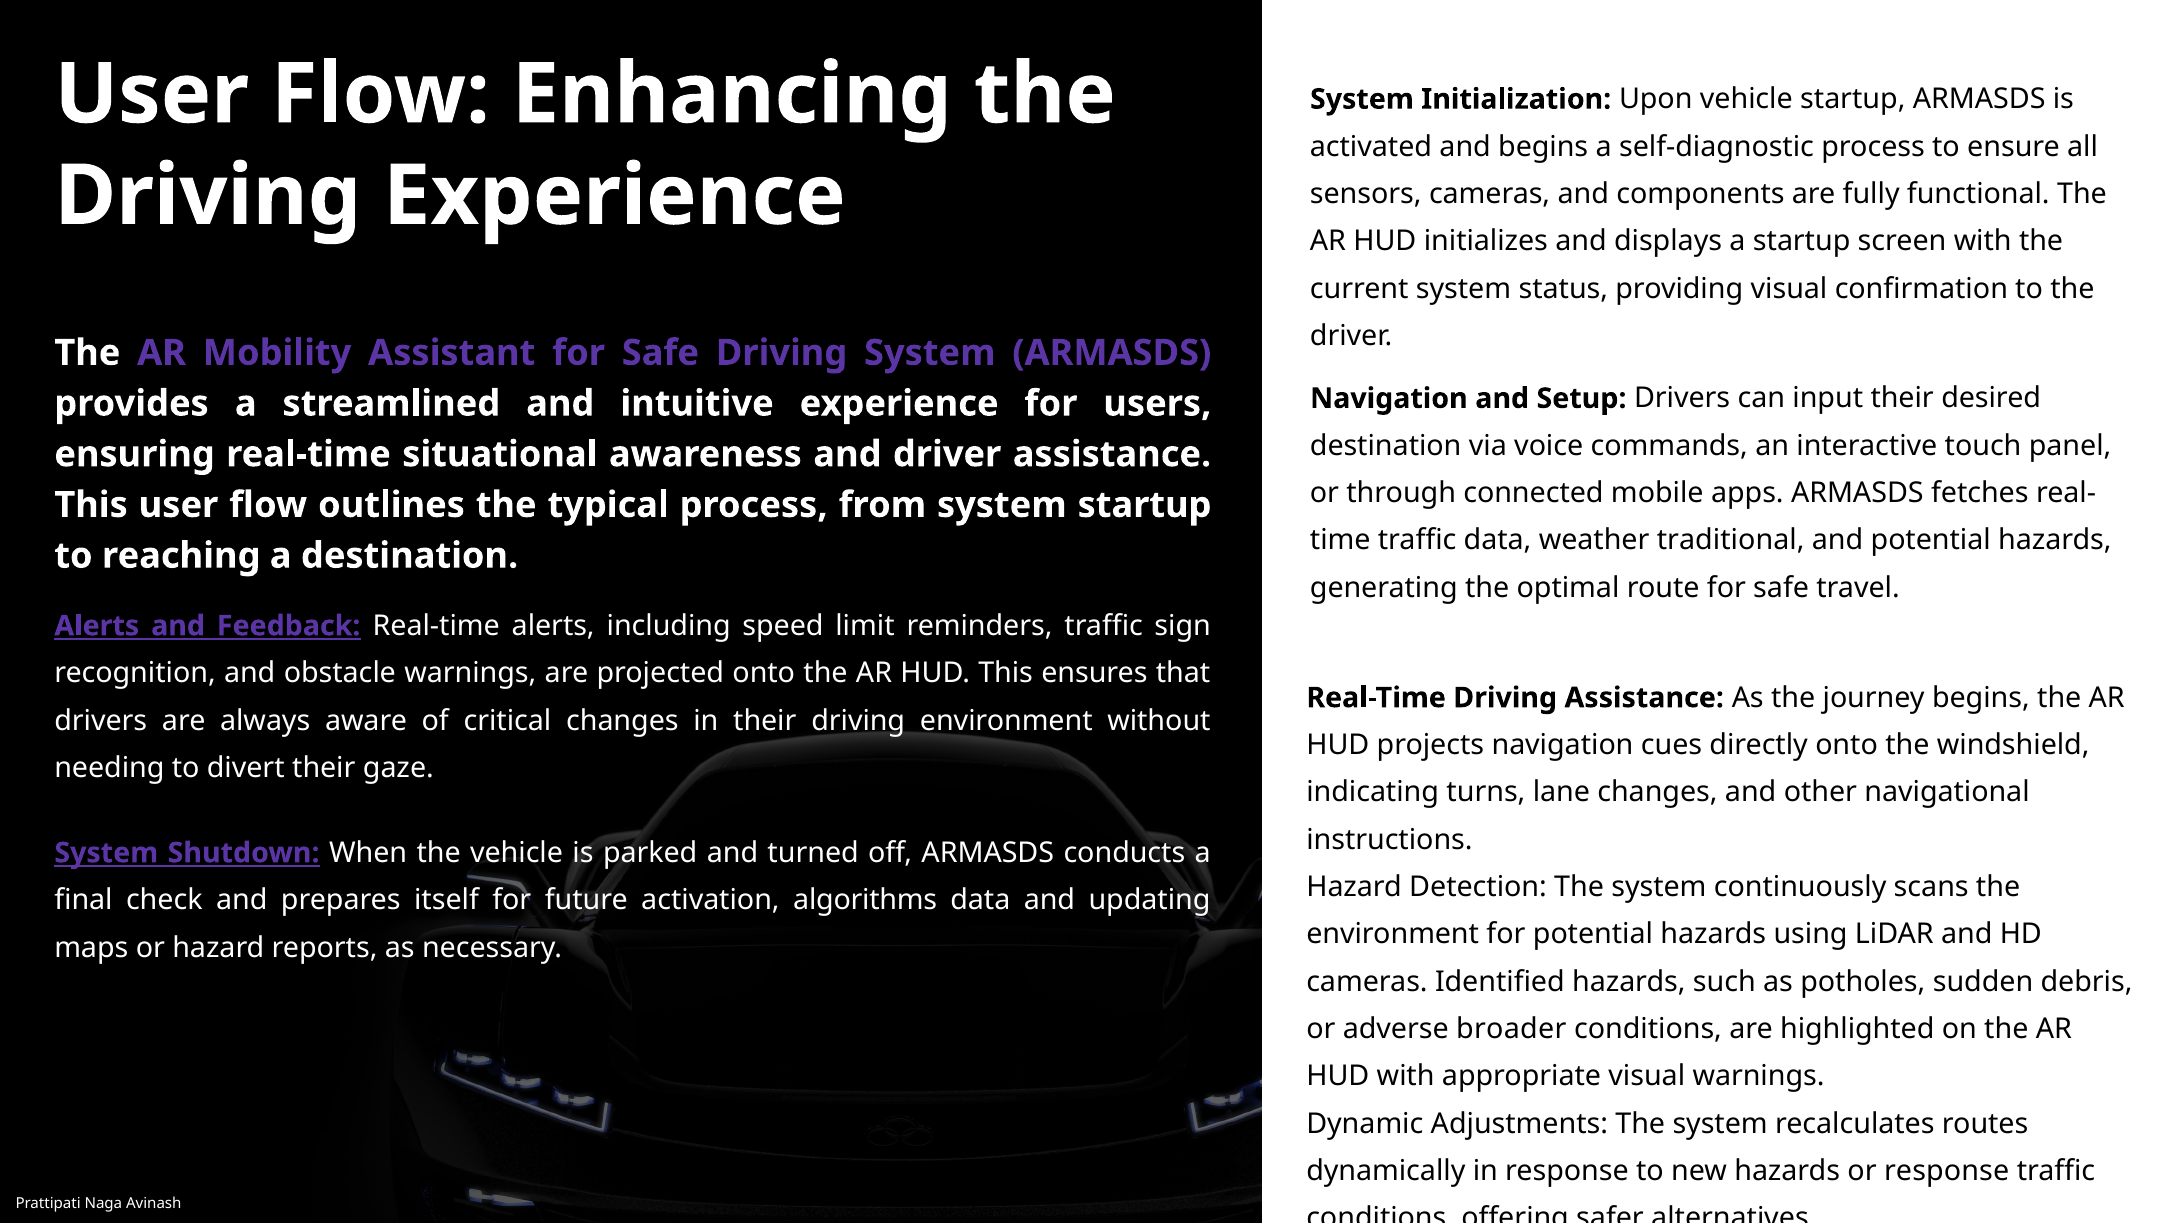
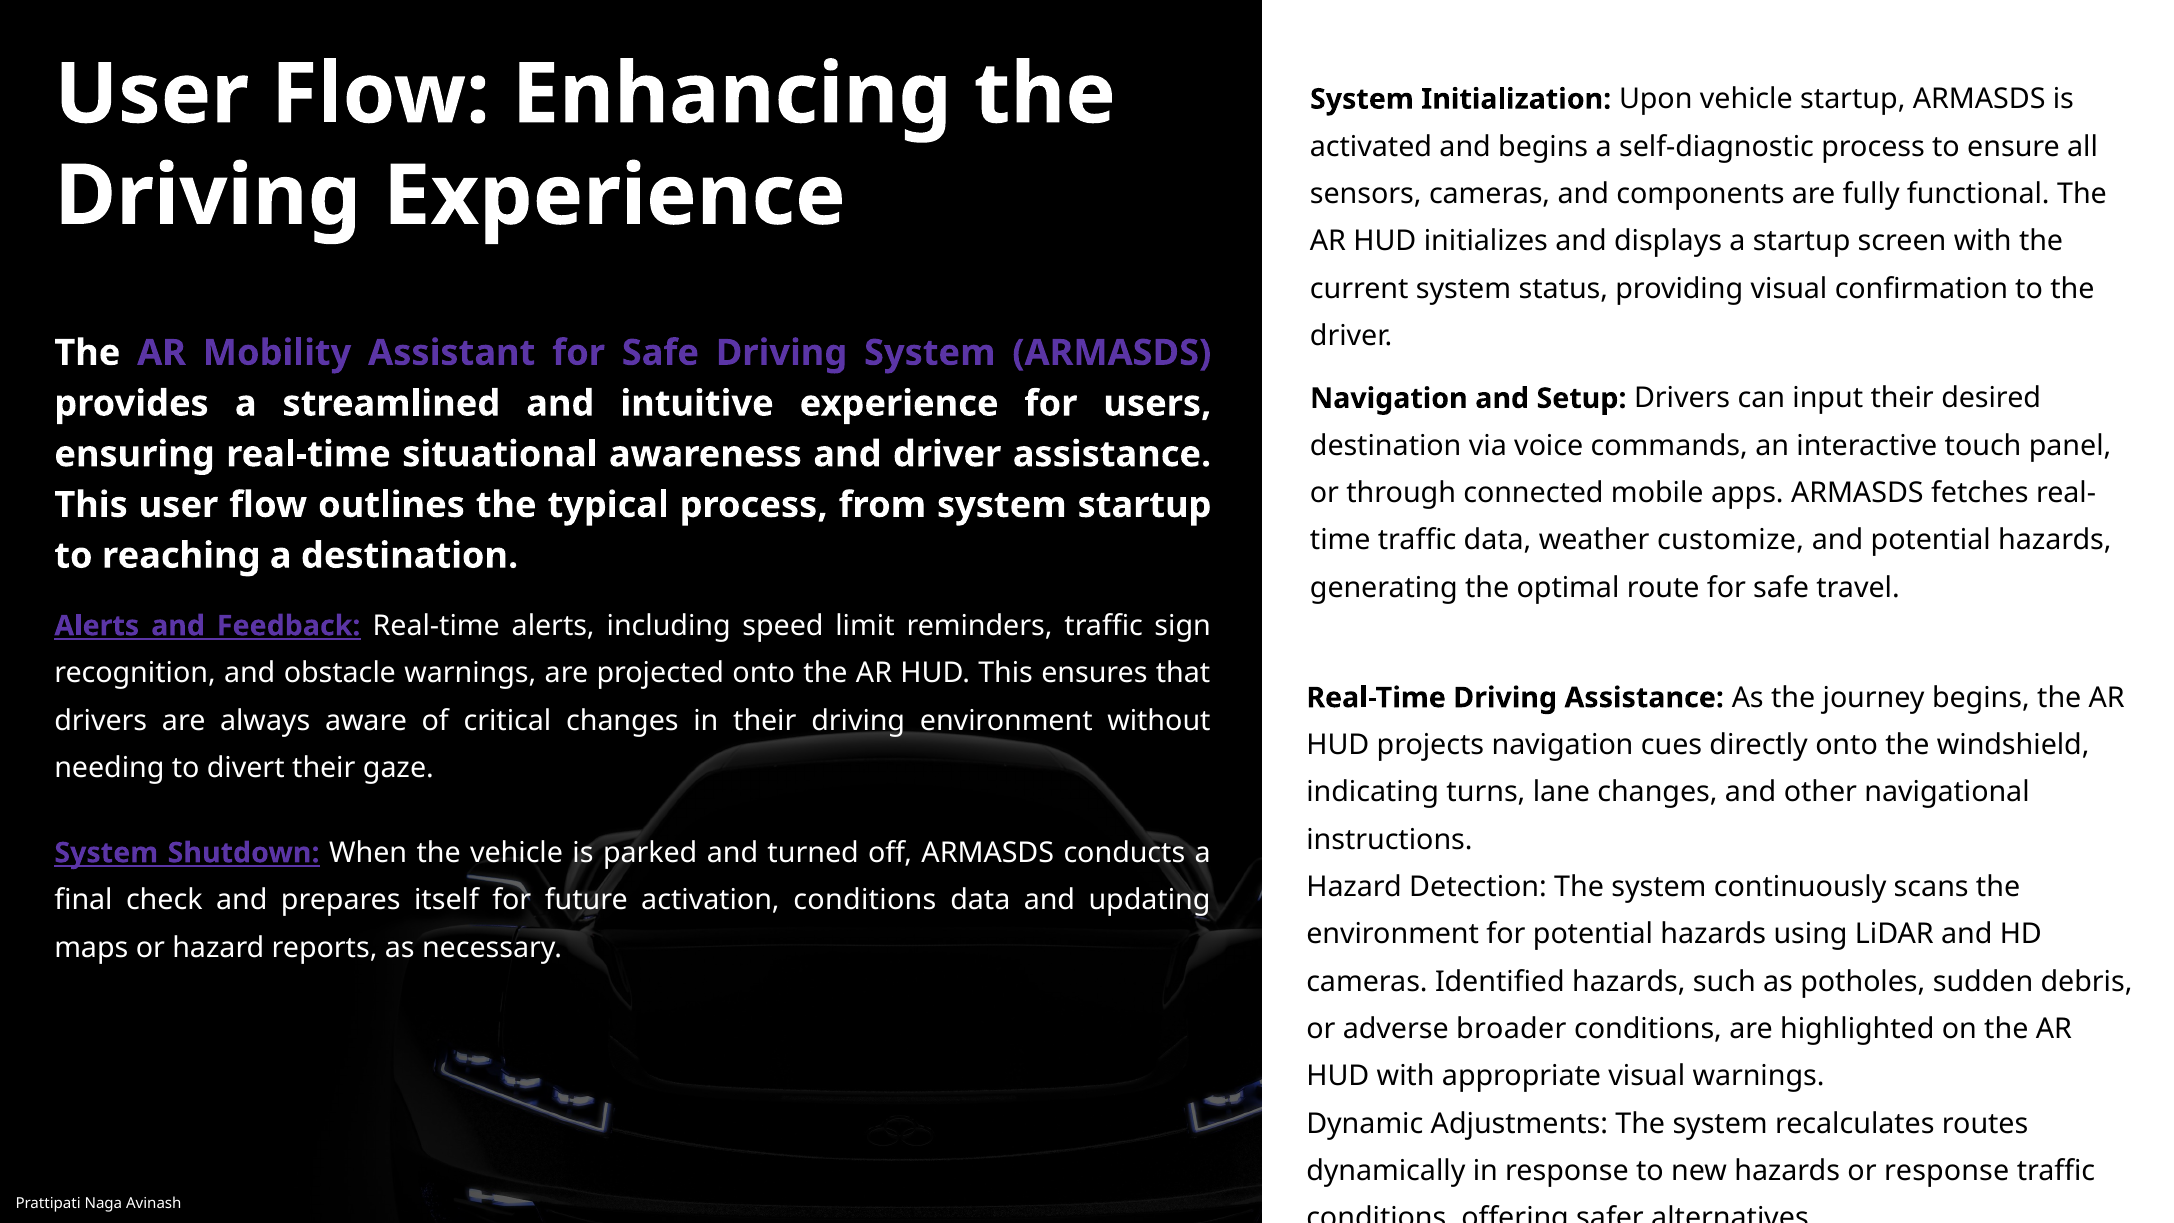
traditional: traditional -> customize (1731, 540)
activation algorithms: algorithms -> conditions (865, 900)
